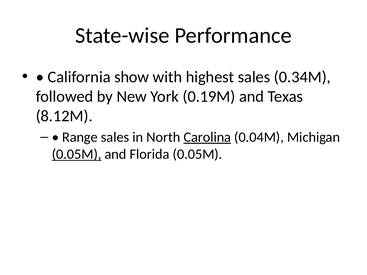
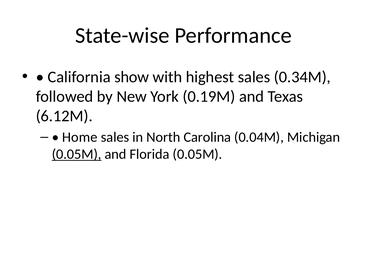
8.12M: 8.12M -> 6.12M (64, 116)
Range: Range -> Home (80, 137)
Carolina underline: present -> none (207, 137)
